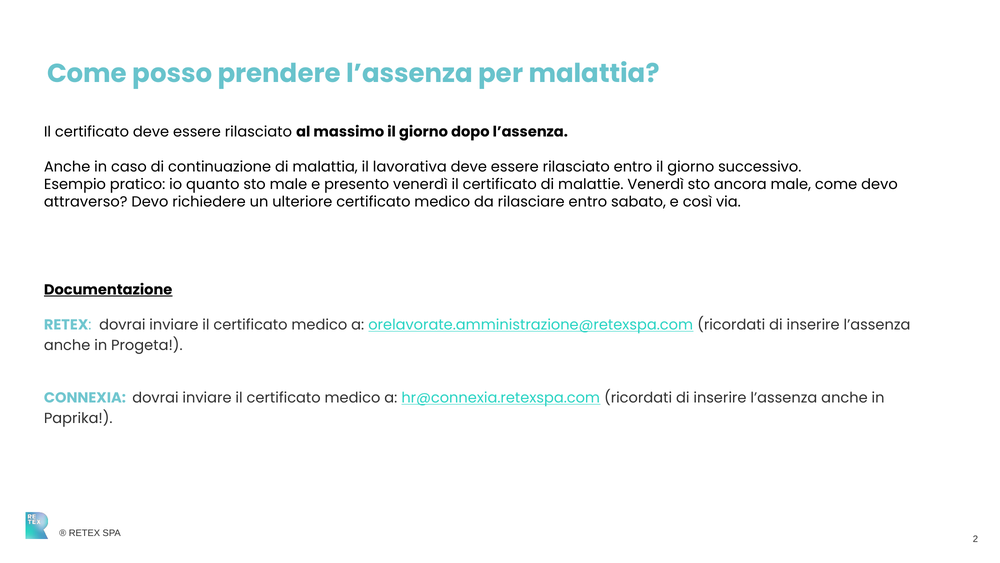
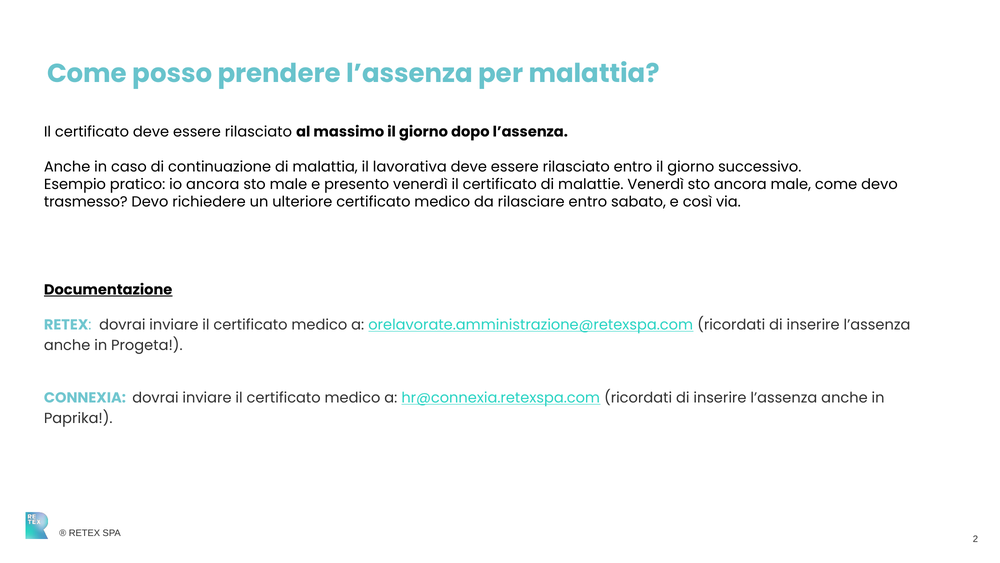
io quanto: quanto -> ancora (213, 184)
attraverso: attraverso -> trasmesso (86, 202)
